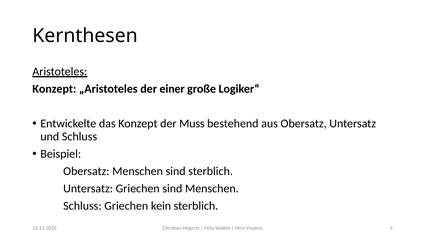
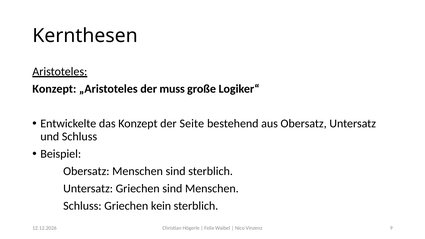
einer: einer -> muss (172, 89)
Muss: Muss -> Seite (192, 124)
